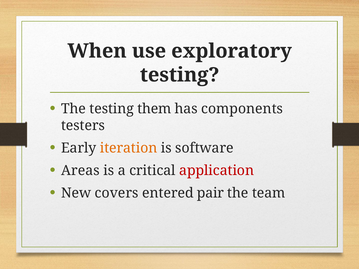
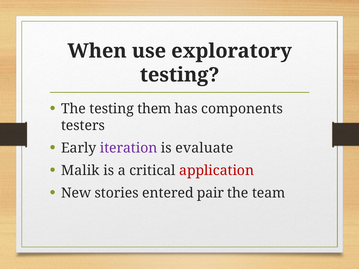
iteration colour: orange -> purple (129, 148)
software: software -> evaluate (204, 148)
Areas: Areas -> Malik (80, 171)
covers: covers -> stories (117, 193)
